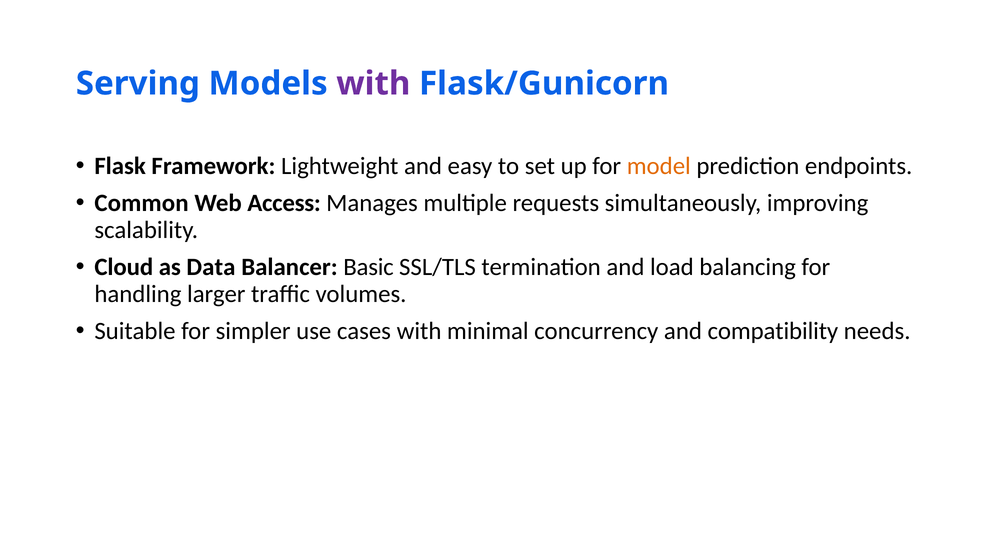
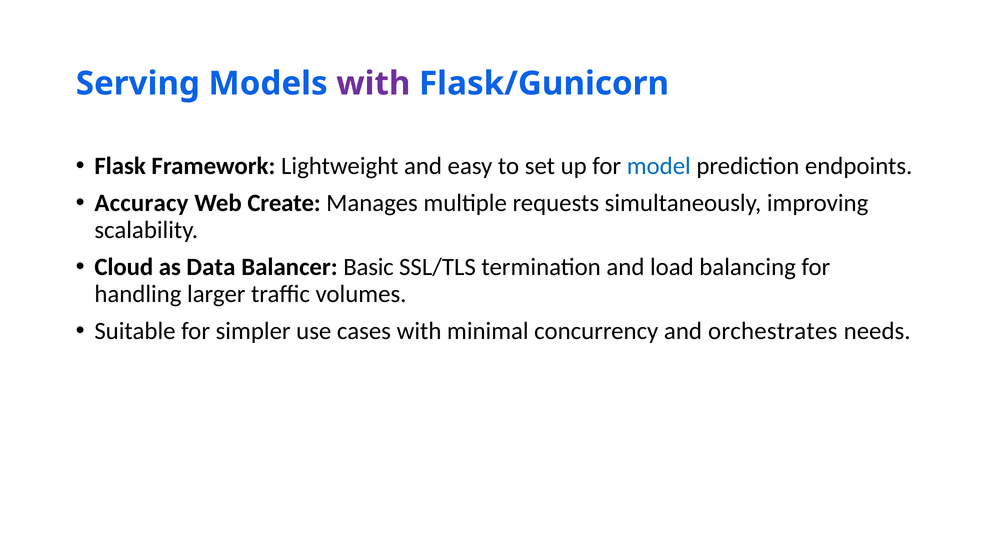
model colour: orange -> blue (659, 166)
Common: Common -> Accuracy (141, 203)
Access: Access -> Create (284, 203)
compatibility: compatibility -> orchestrates (773, 331)
